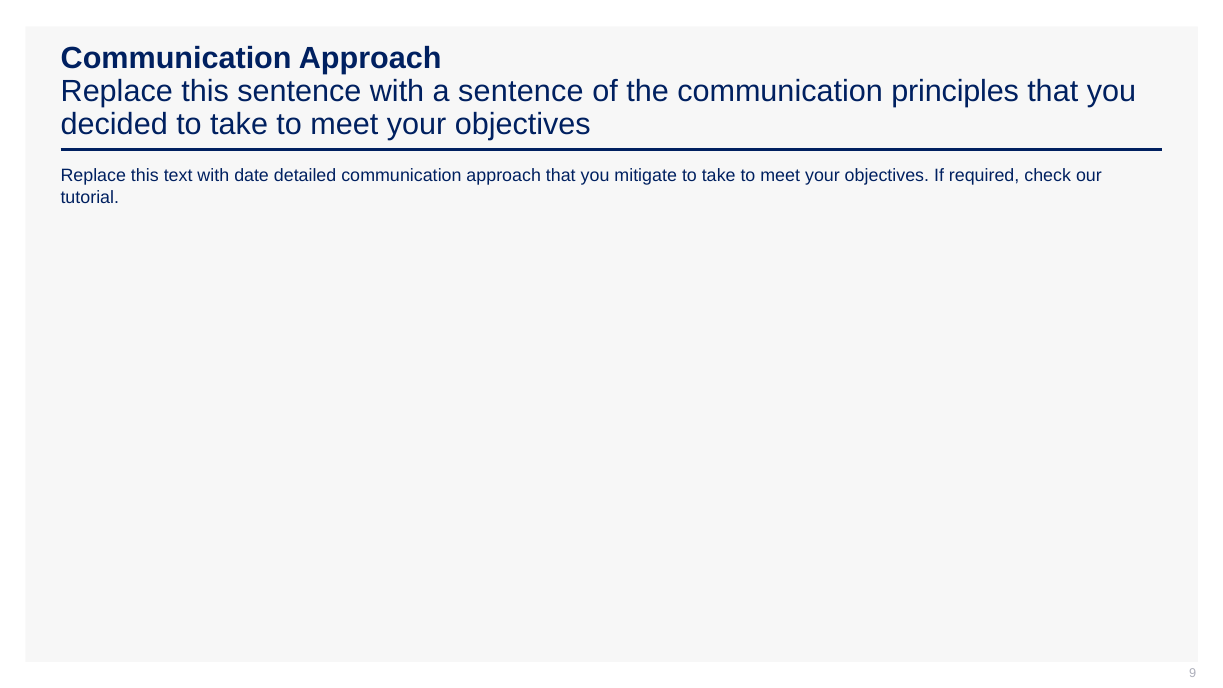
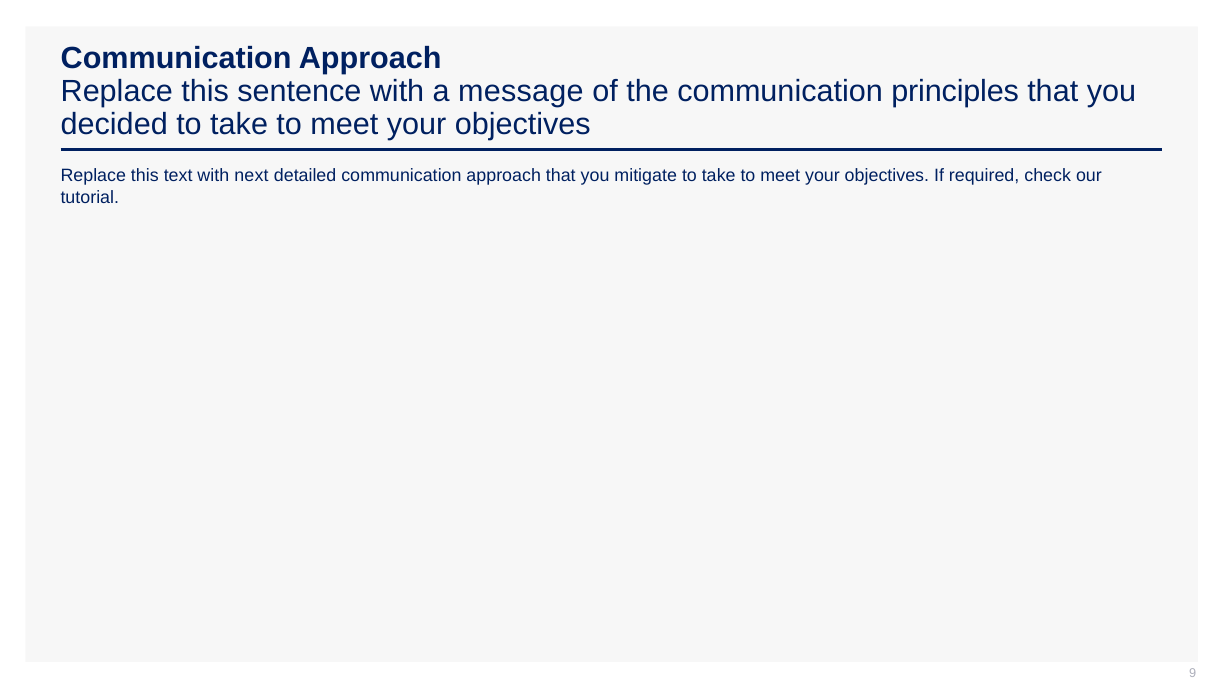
a sentence: sentence -> message (521, 91)
date: date -> next (251, 176)
